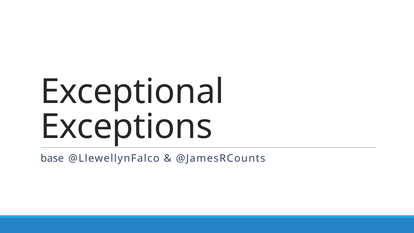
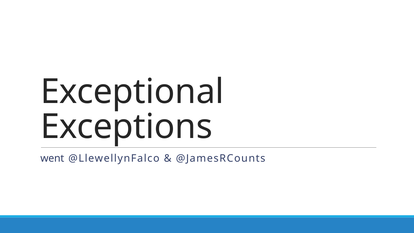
base: base -> went (52, 158)
